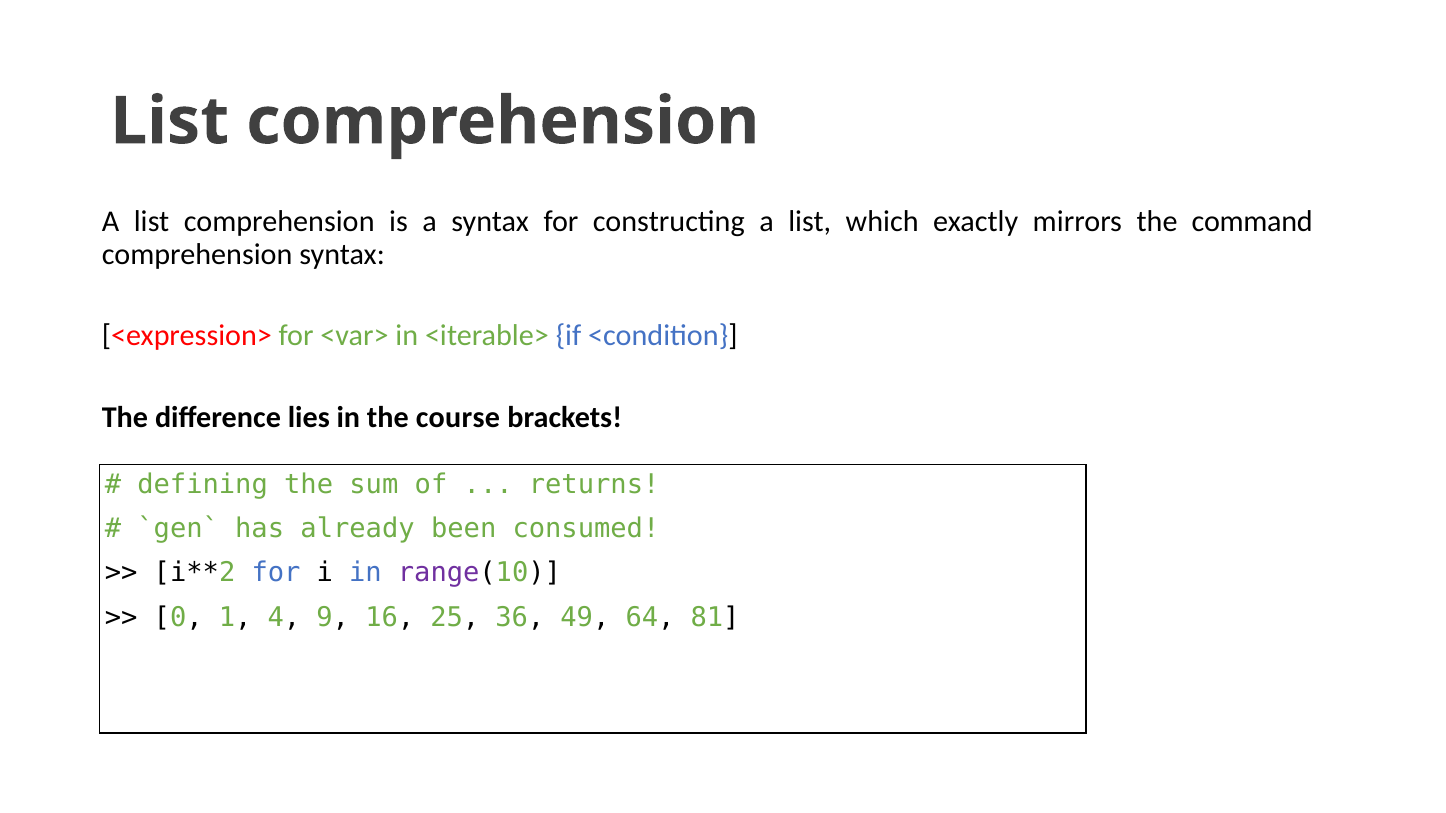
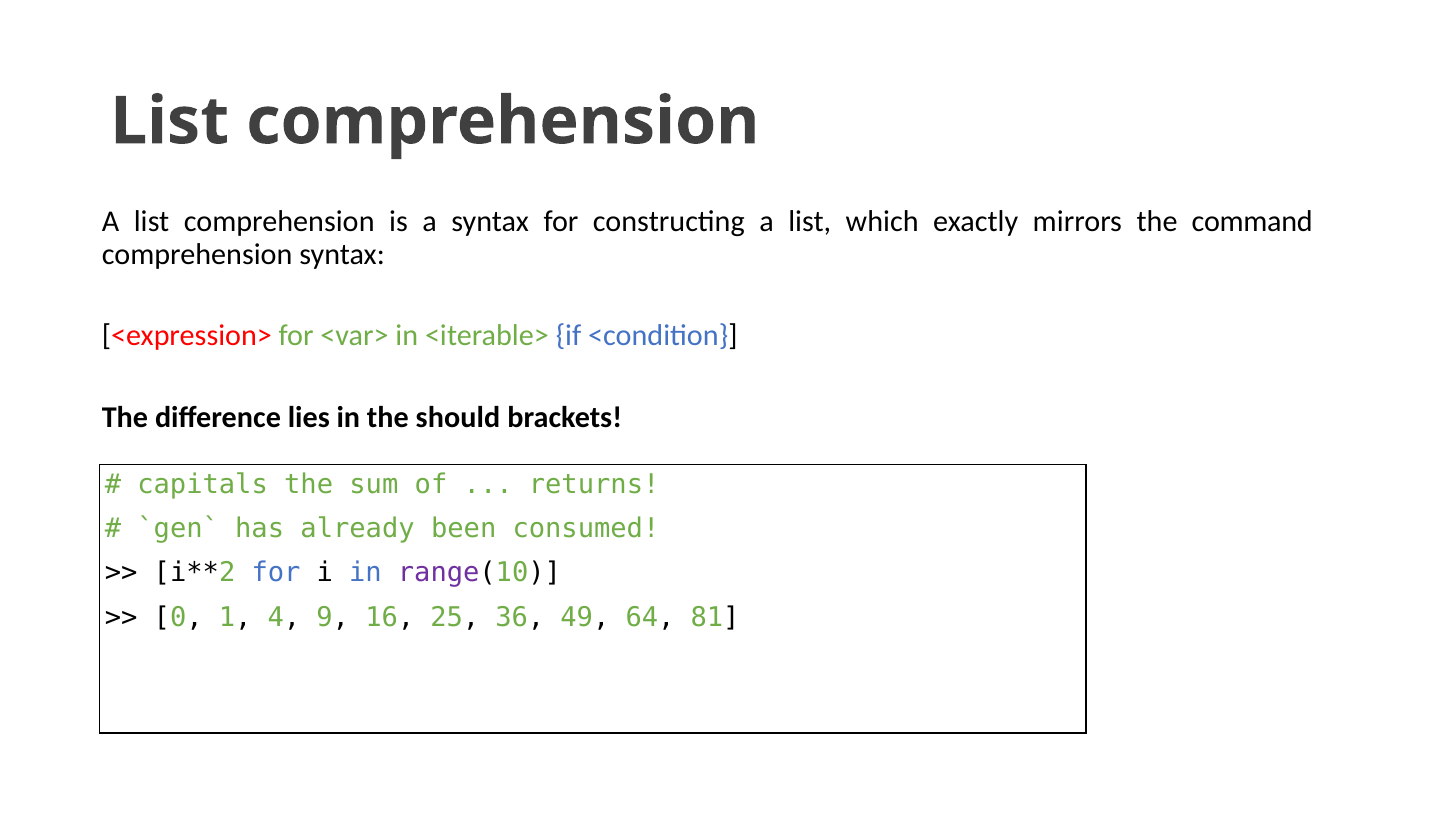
course: course -> should (458, 417)
defining: defining -> capitals (203, 484)
